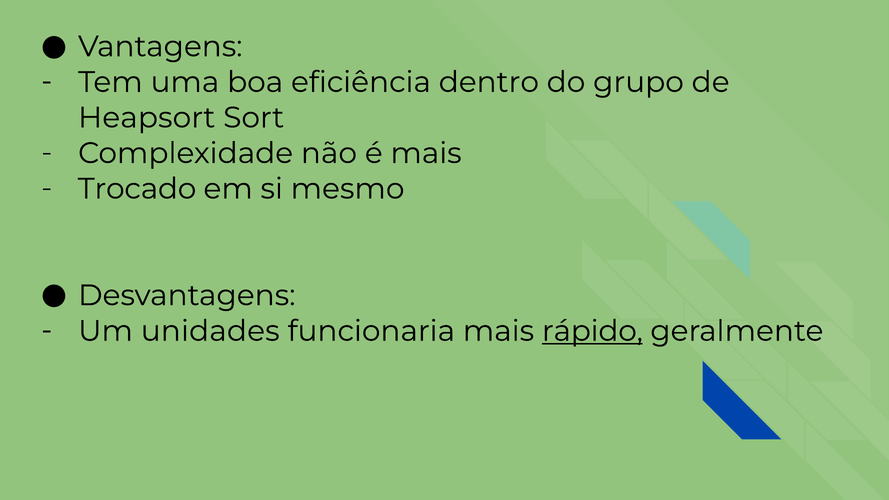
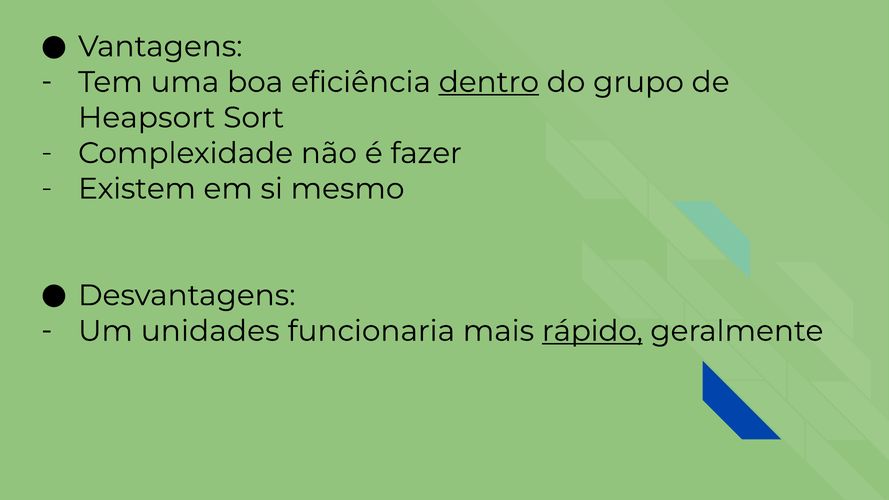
dentro underline: none -> present (489, 82)
é mais: mais -> fazer (426, 153)
Trocado: Trocado -> Existem (137, 189)
